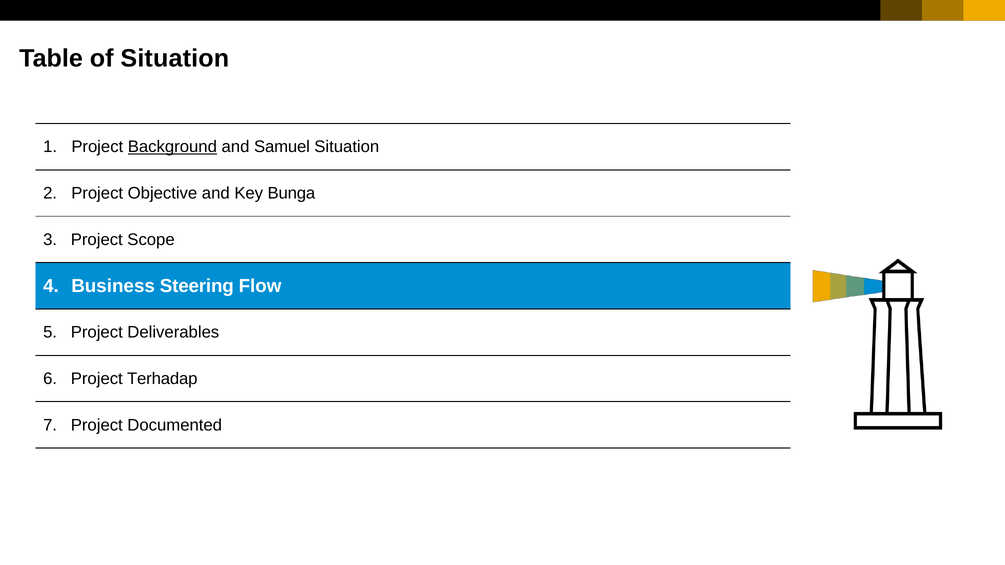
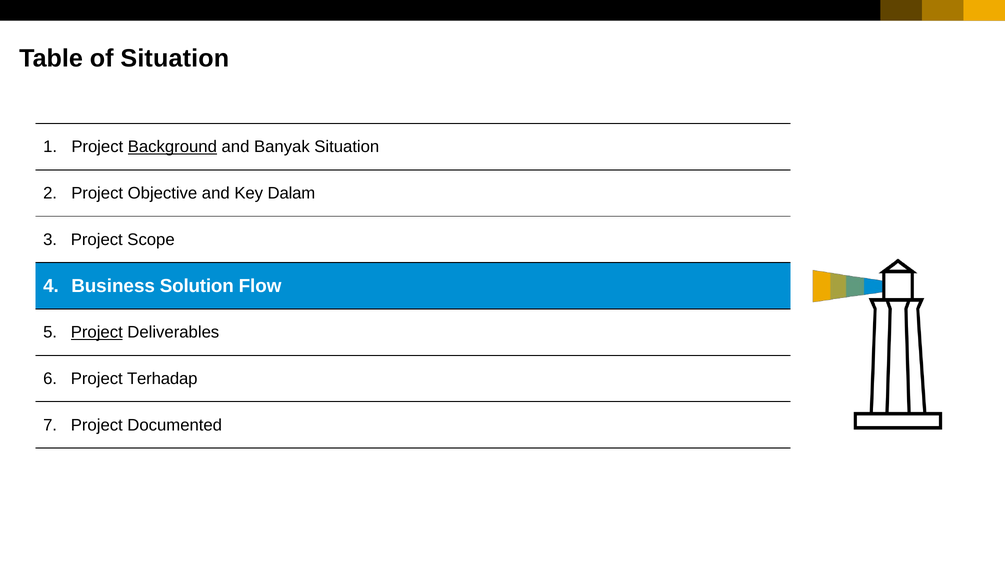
Samuel: Samuel -> Banyak (282, 147)
Bunga: Bunga -> Dalam (291, 193)
Steering: Steering -> Solution (197, 286)
Project underline: none -> present (97, 332)
